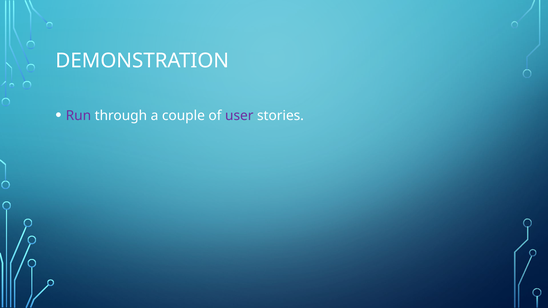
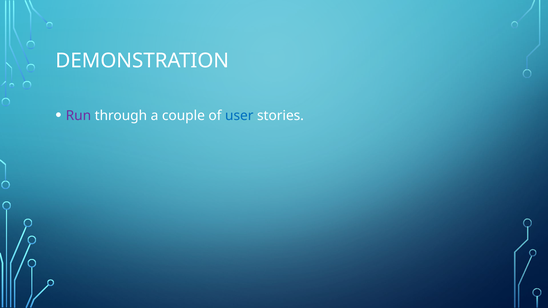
user colour: purple -> blue (239, 116)
